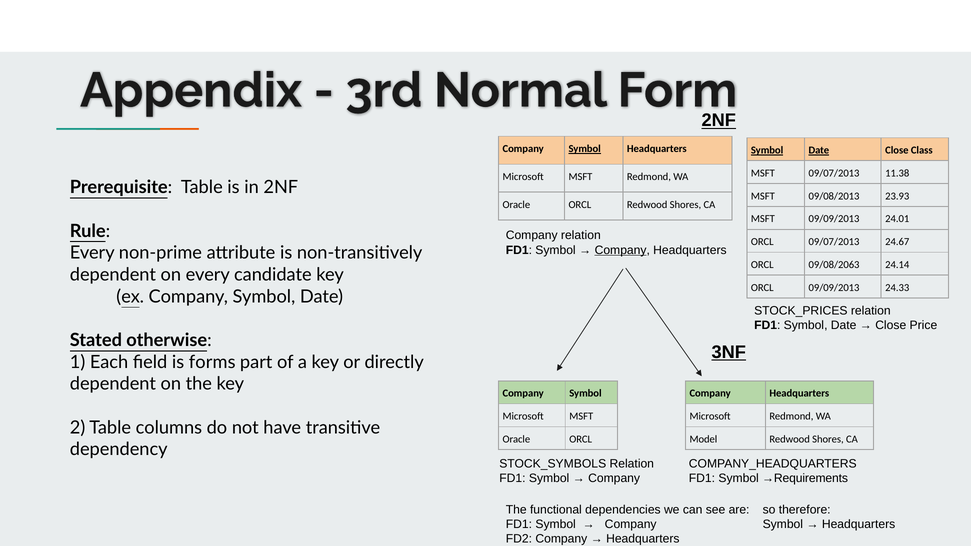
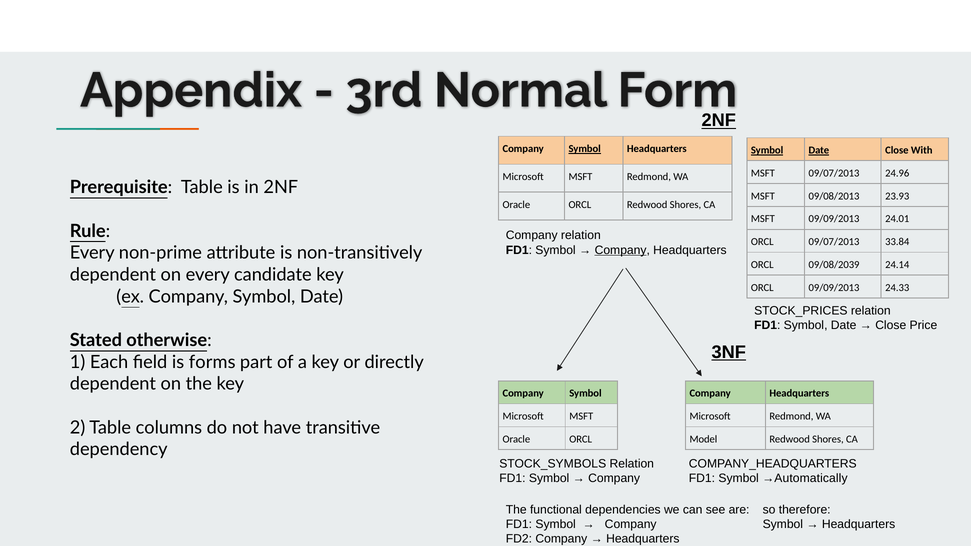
Class: Class -> With (922, 150)
11.38: 11.38 -> 24.96 (897, 173)
24.67: 24.67 -> 33.84 (897, 242)
09/08/2063: 09/08/2063 -> 09/08/2039 (834, 265)
→Requirements: →Requirements -> →Automatically (805, 479)
